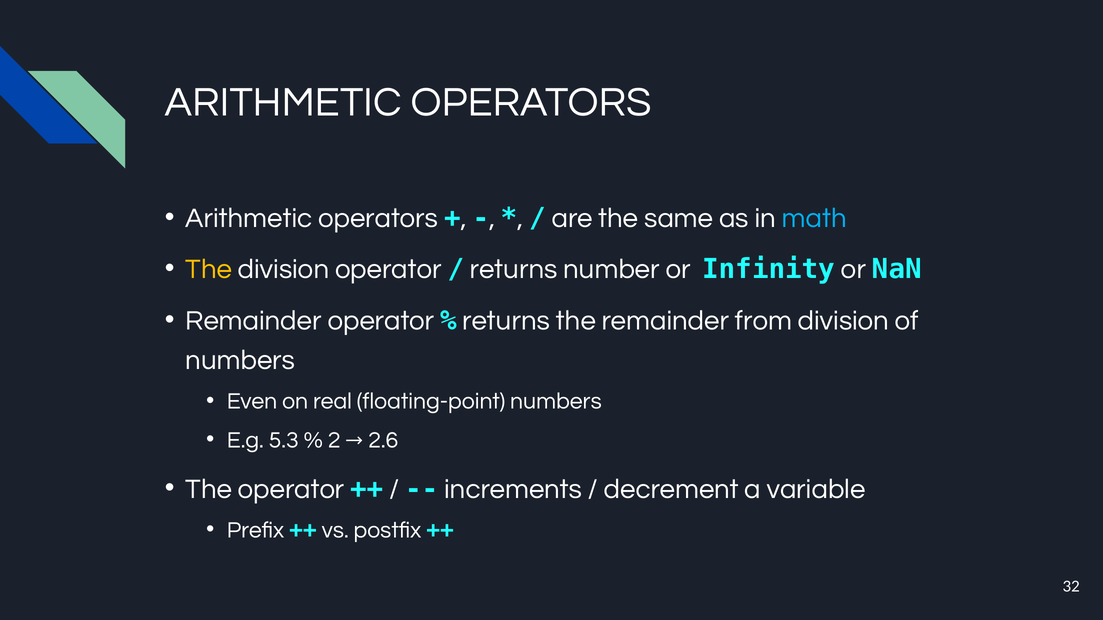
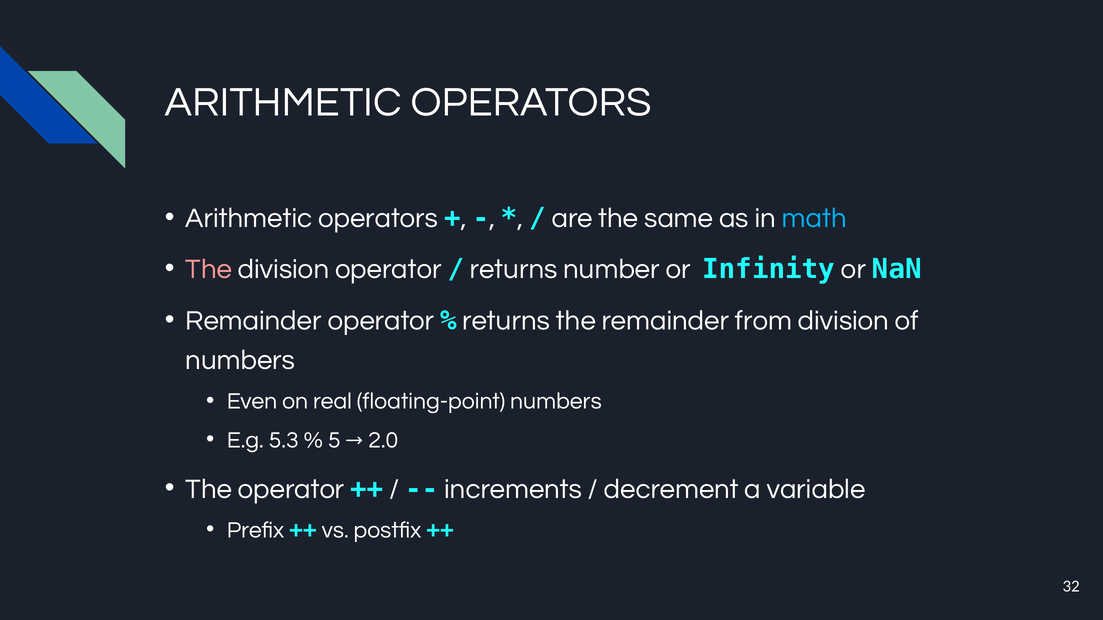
The colour: yellow -> pink (209, 270)
2: 2 -> 5 (334, 440)
2.6: 2.6 -> 2.0 (383, 440)
